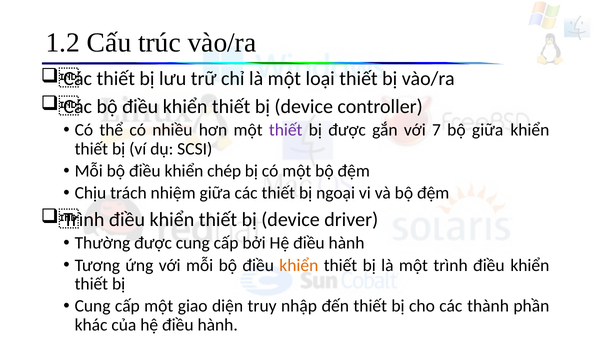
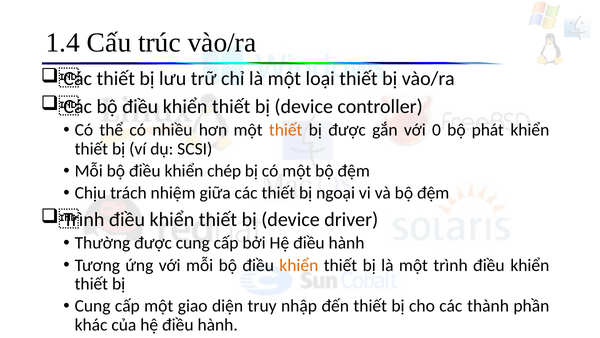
1.2: 1.2 -> 1.4 (63, 43)
thiết colour: purple -> orange (286, 130)
7: 7 -> 0 (436, 130)
bộ giữa: giữa -> phát (488, 130)
